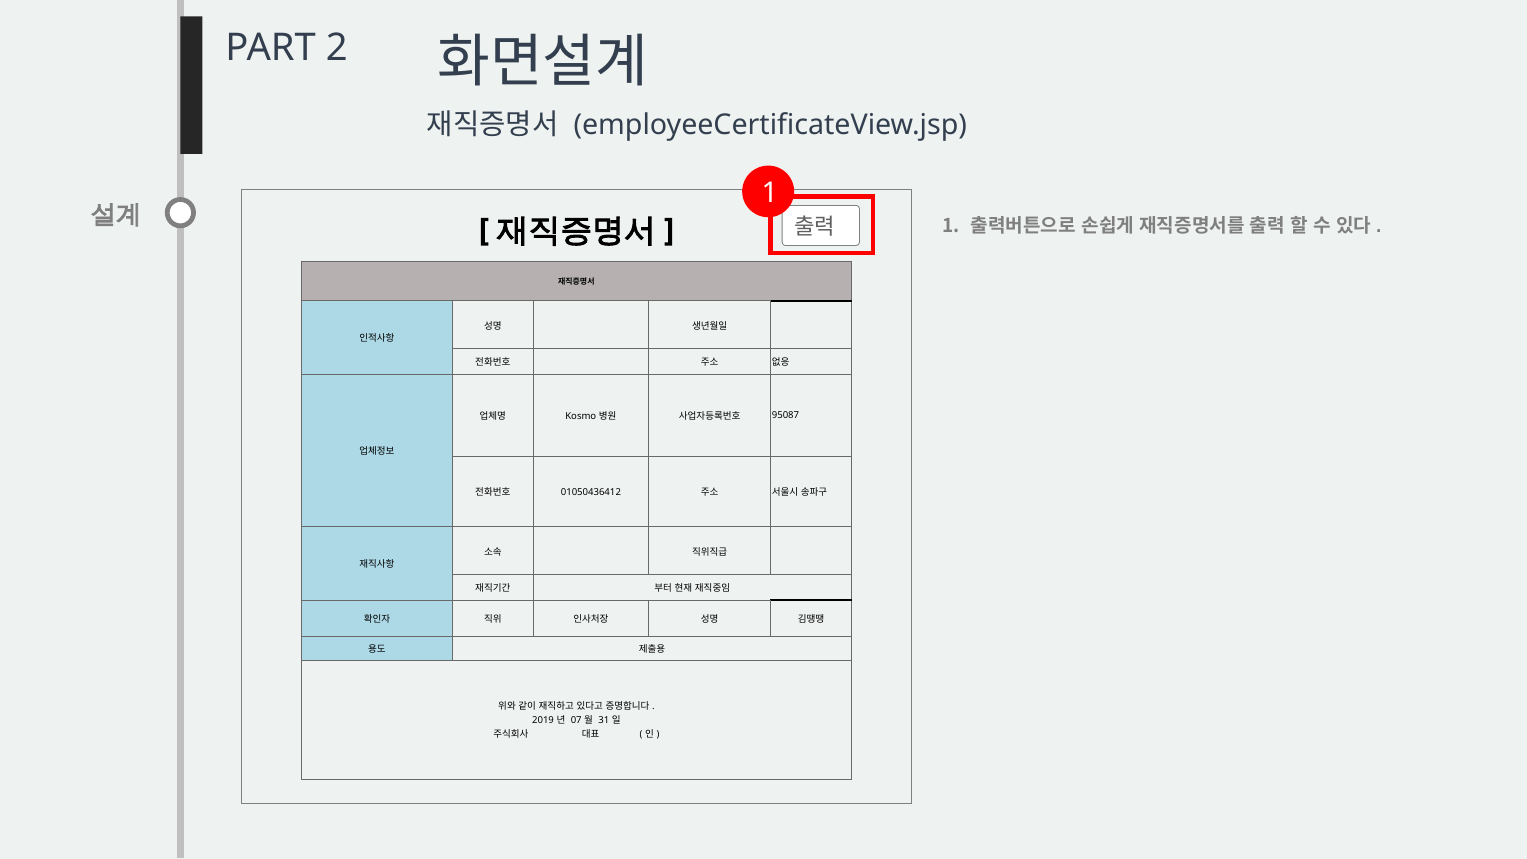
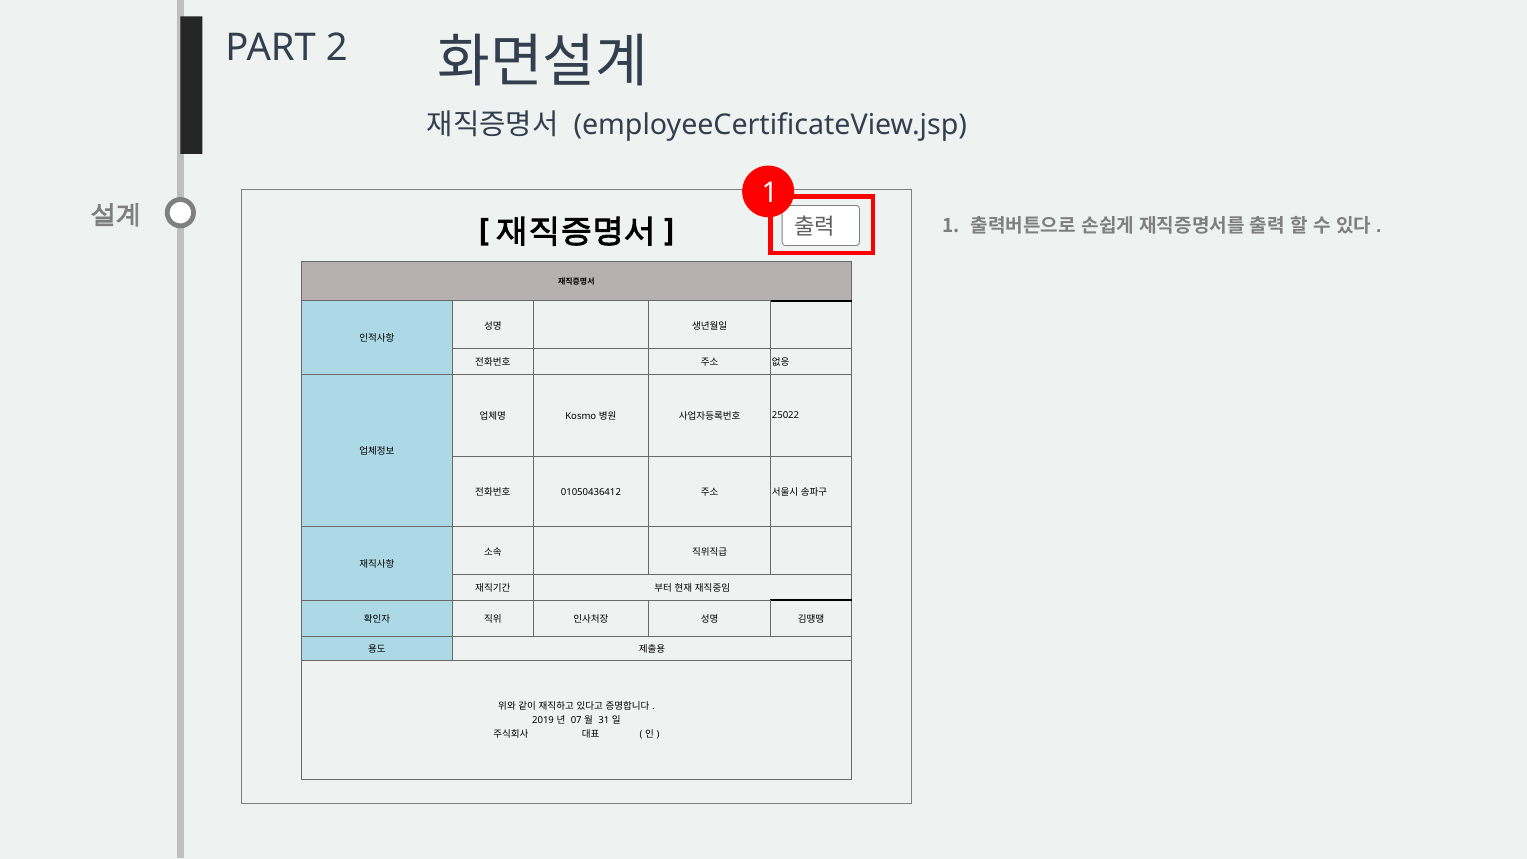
95087: 95087 -> 25022 (785, 416)
